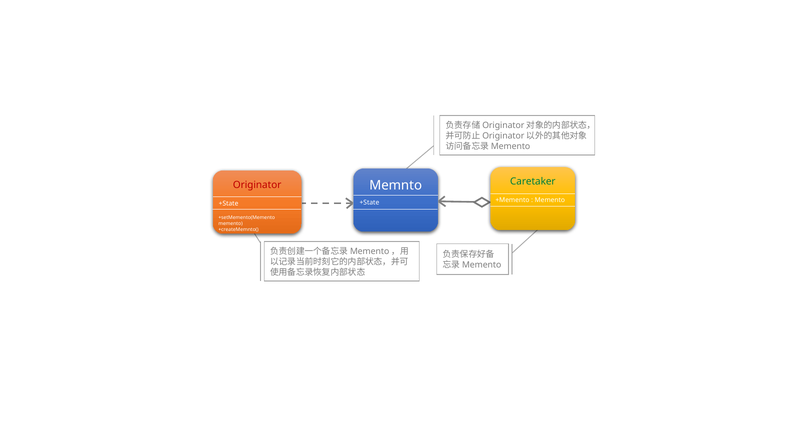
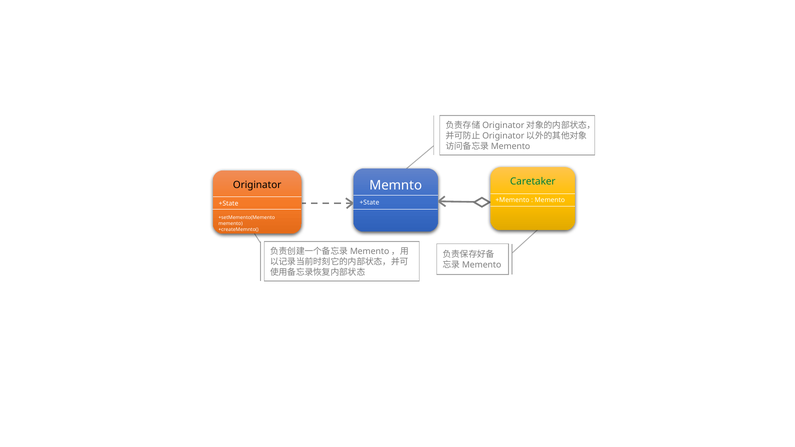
Originator colour: red -> black (257, 185)
